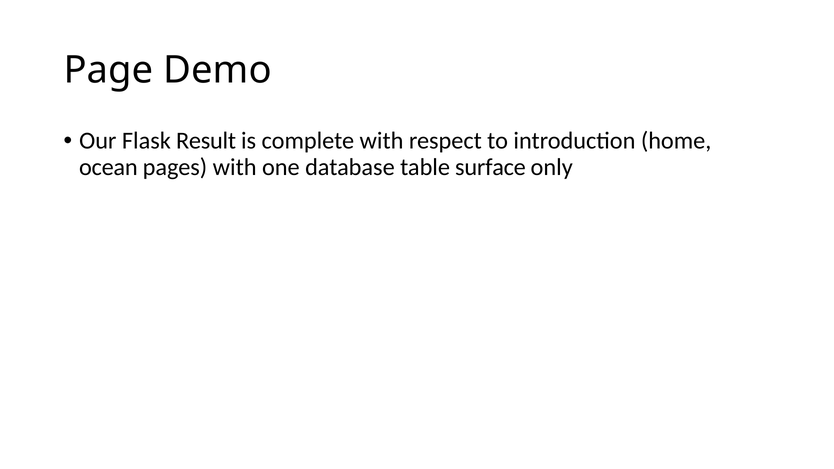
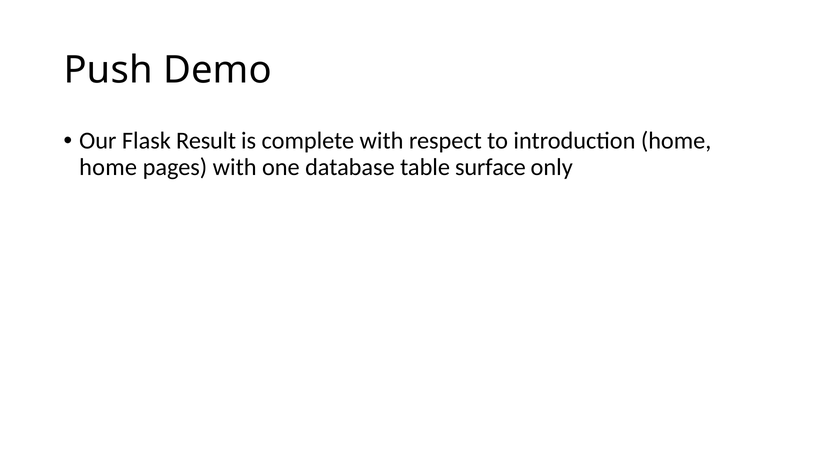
Page: Page -> Push (108, 70)
ocean: ocean -> home (108, 167)
